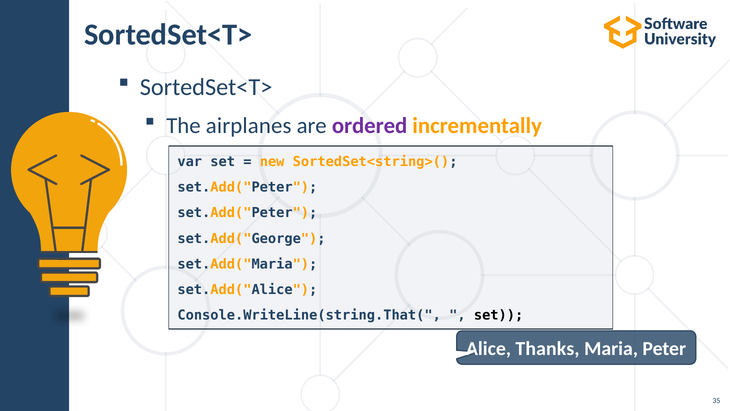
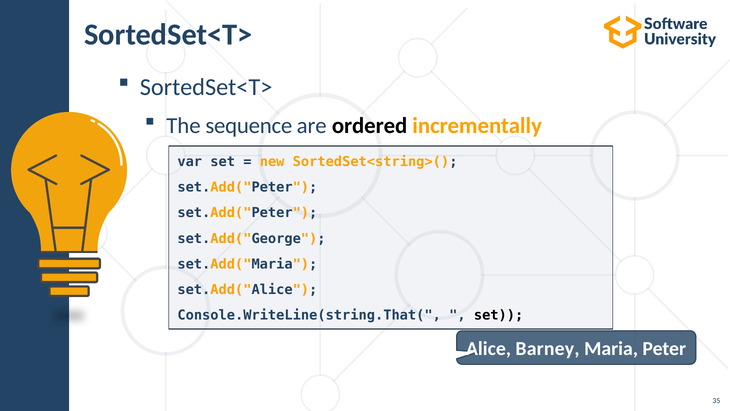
airplanes: airplanes -> sequence (249, 126)
ordered colour: purple -> black (370, 126)
Thanks: Thanks -> Barney (547, 349)
